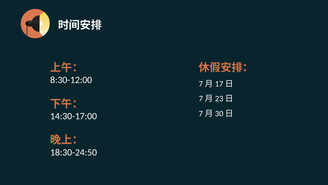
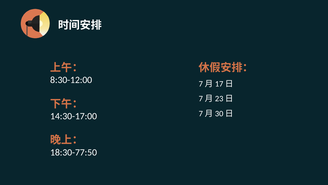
18:30-24:50: 18:30-24:50 -> 18:30-77:50 (74, 152)
